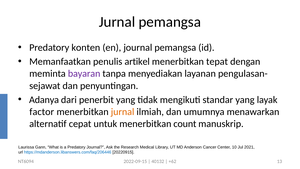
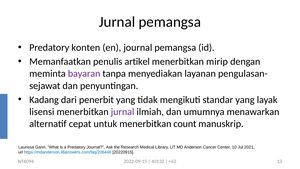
tepat: tepat -> mirip (217, 62)
Adanya: Adanya -> Kadang (44, 100)
factor: factor -> lisensi (42, 112)
jurnal colour: orange -> purple (123, 112)
